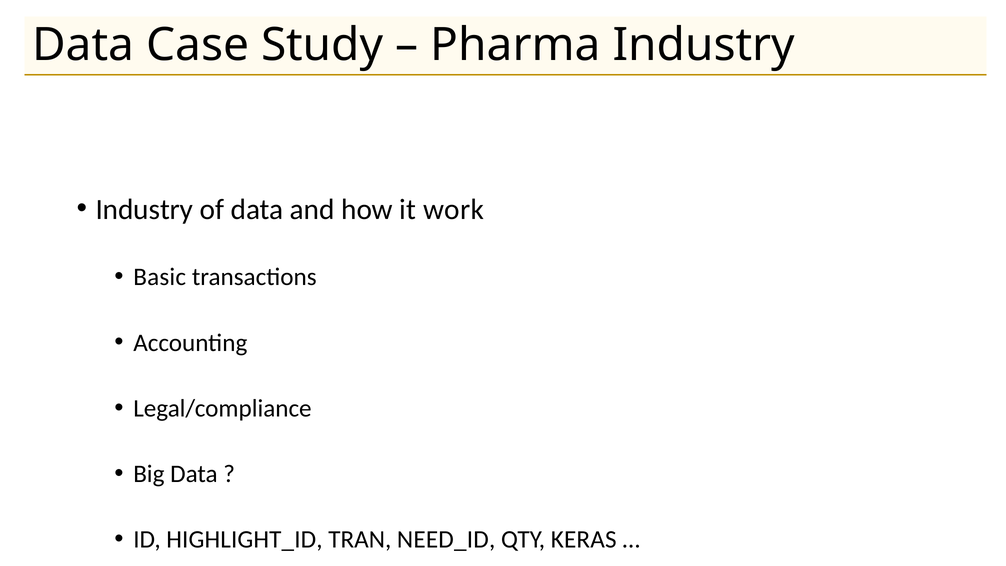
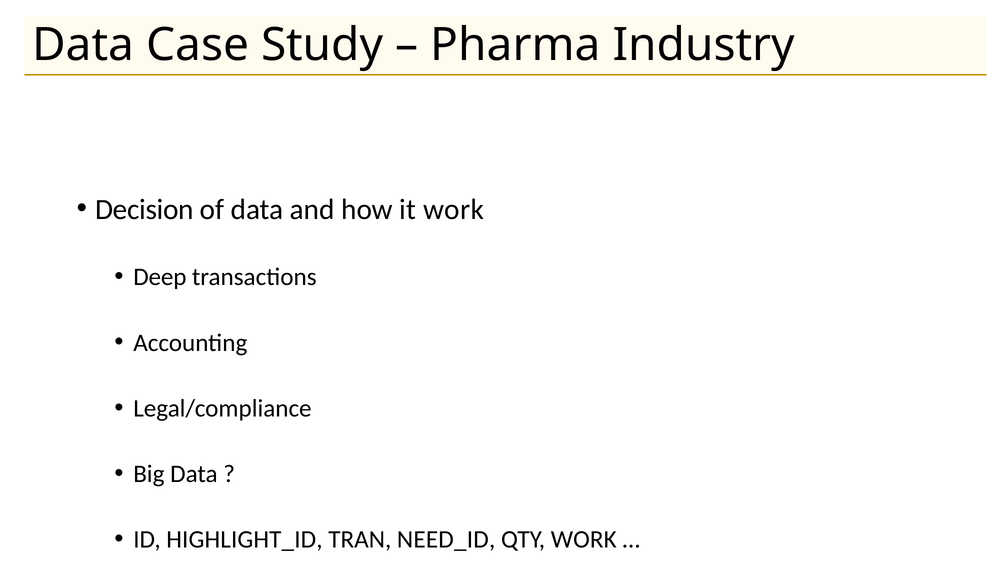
Industry: Industry -> Decision (144, 209)
Basic: Basic -> Deep (160, 277)
QTY KERAS: KERAS -> WORK (584, 539)
